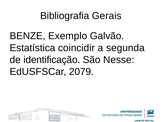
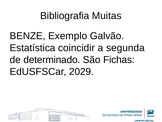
Gerais: Gerais -> Muitas (107, 16)
identificação: identificação -> determinado (52, 60)
Nesse: Nesse -> Fichas (119, 60)
2079: 2079 -> 2029 (81, 71)
